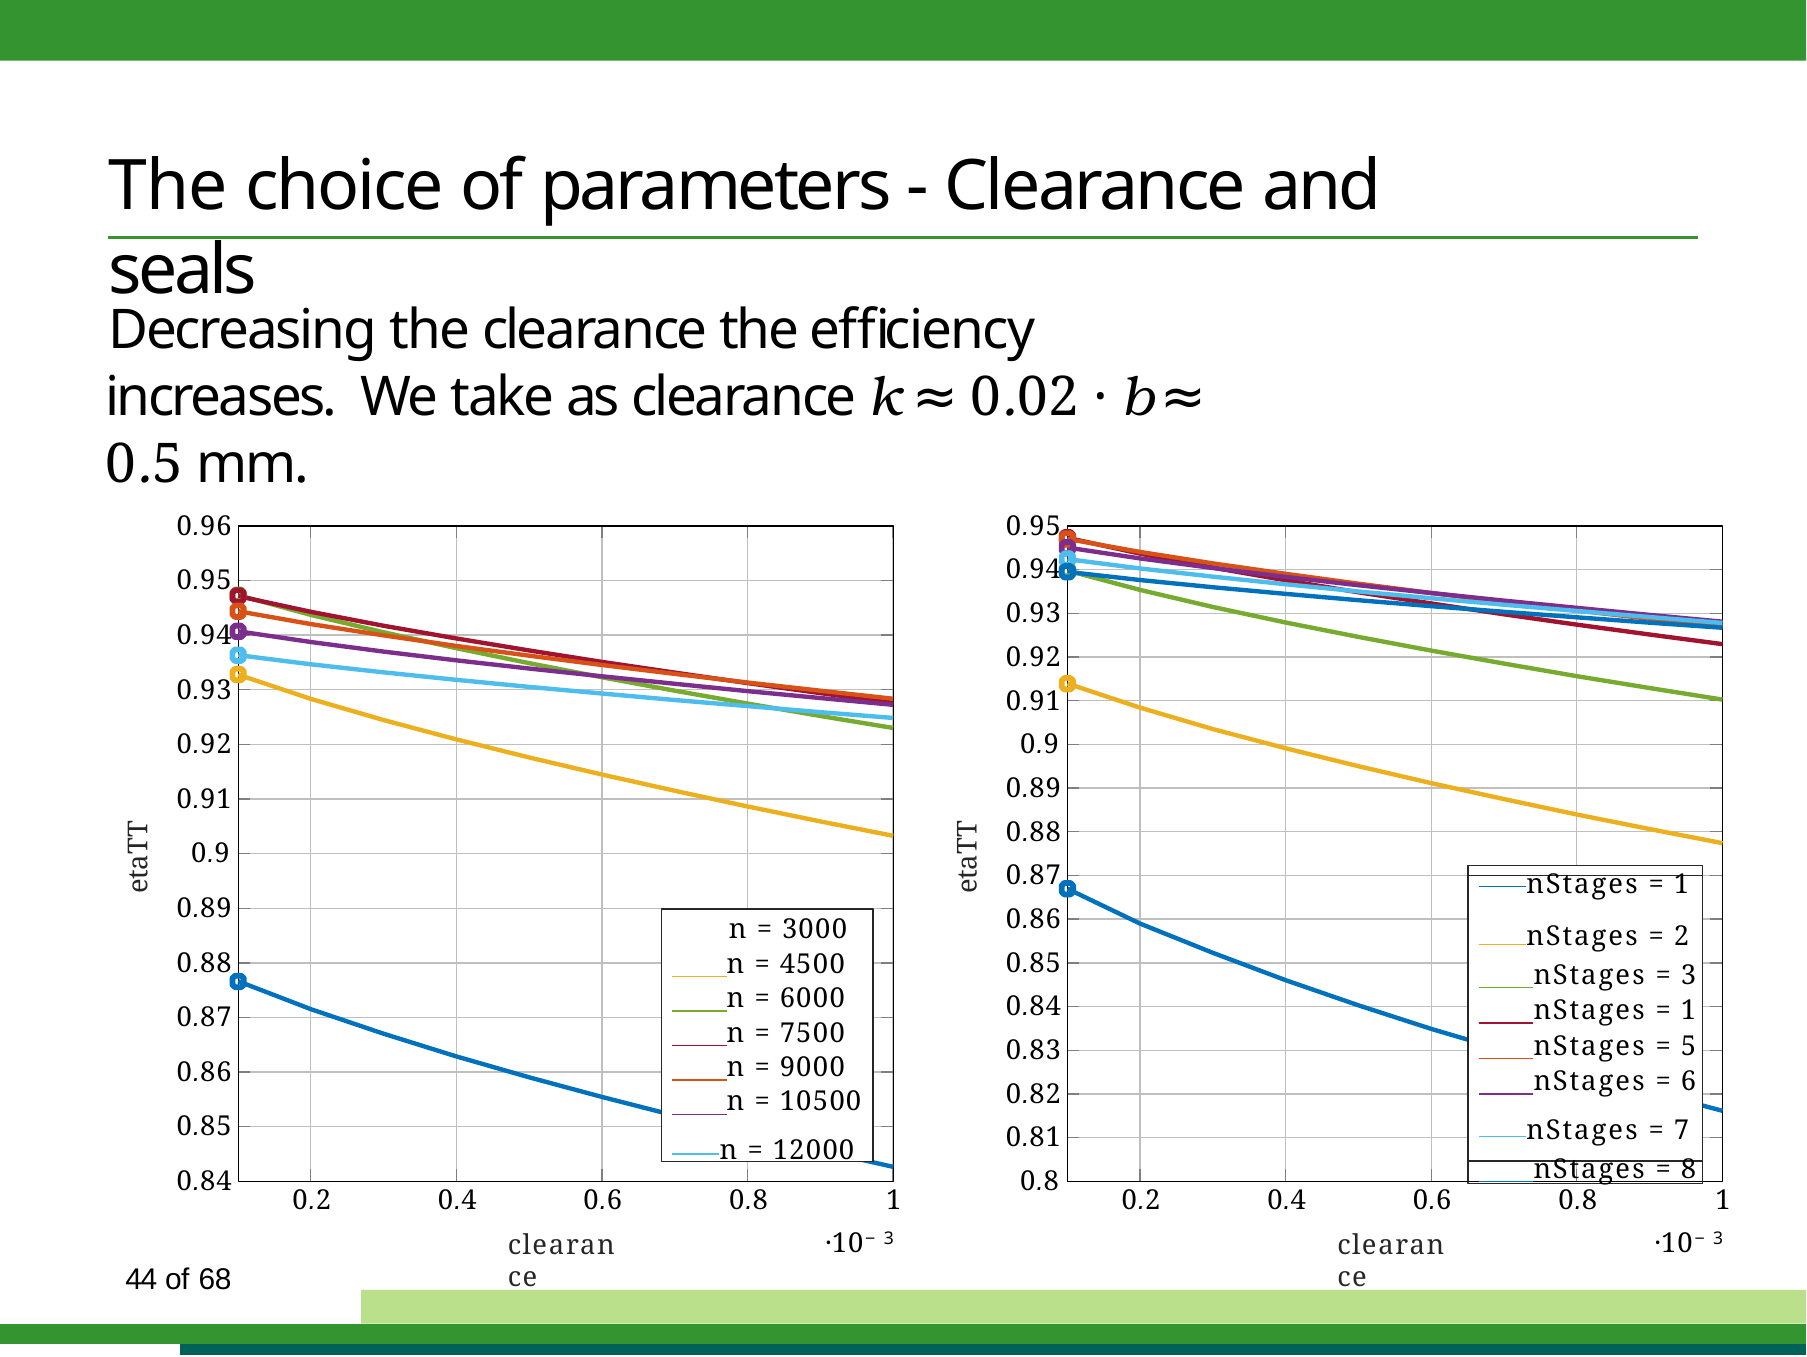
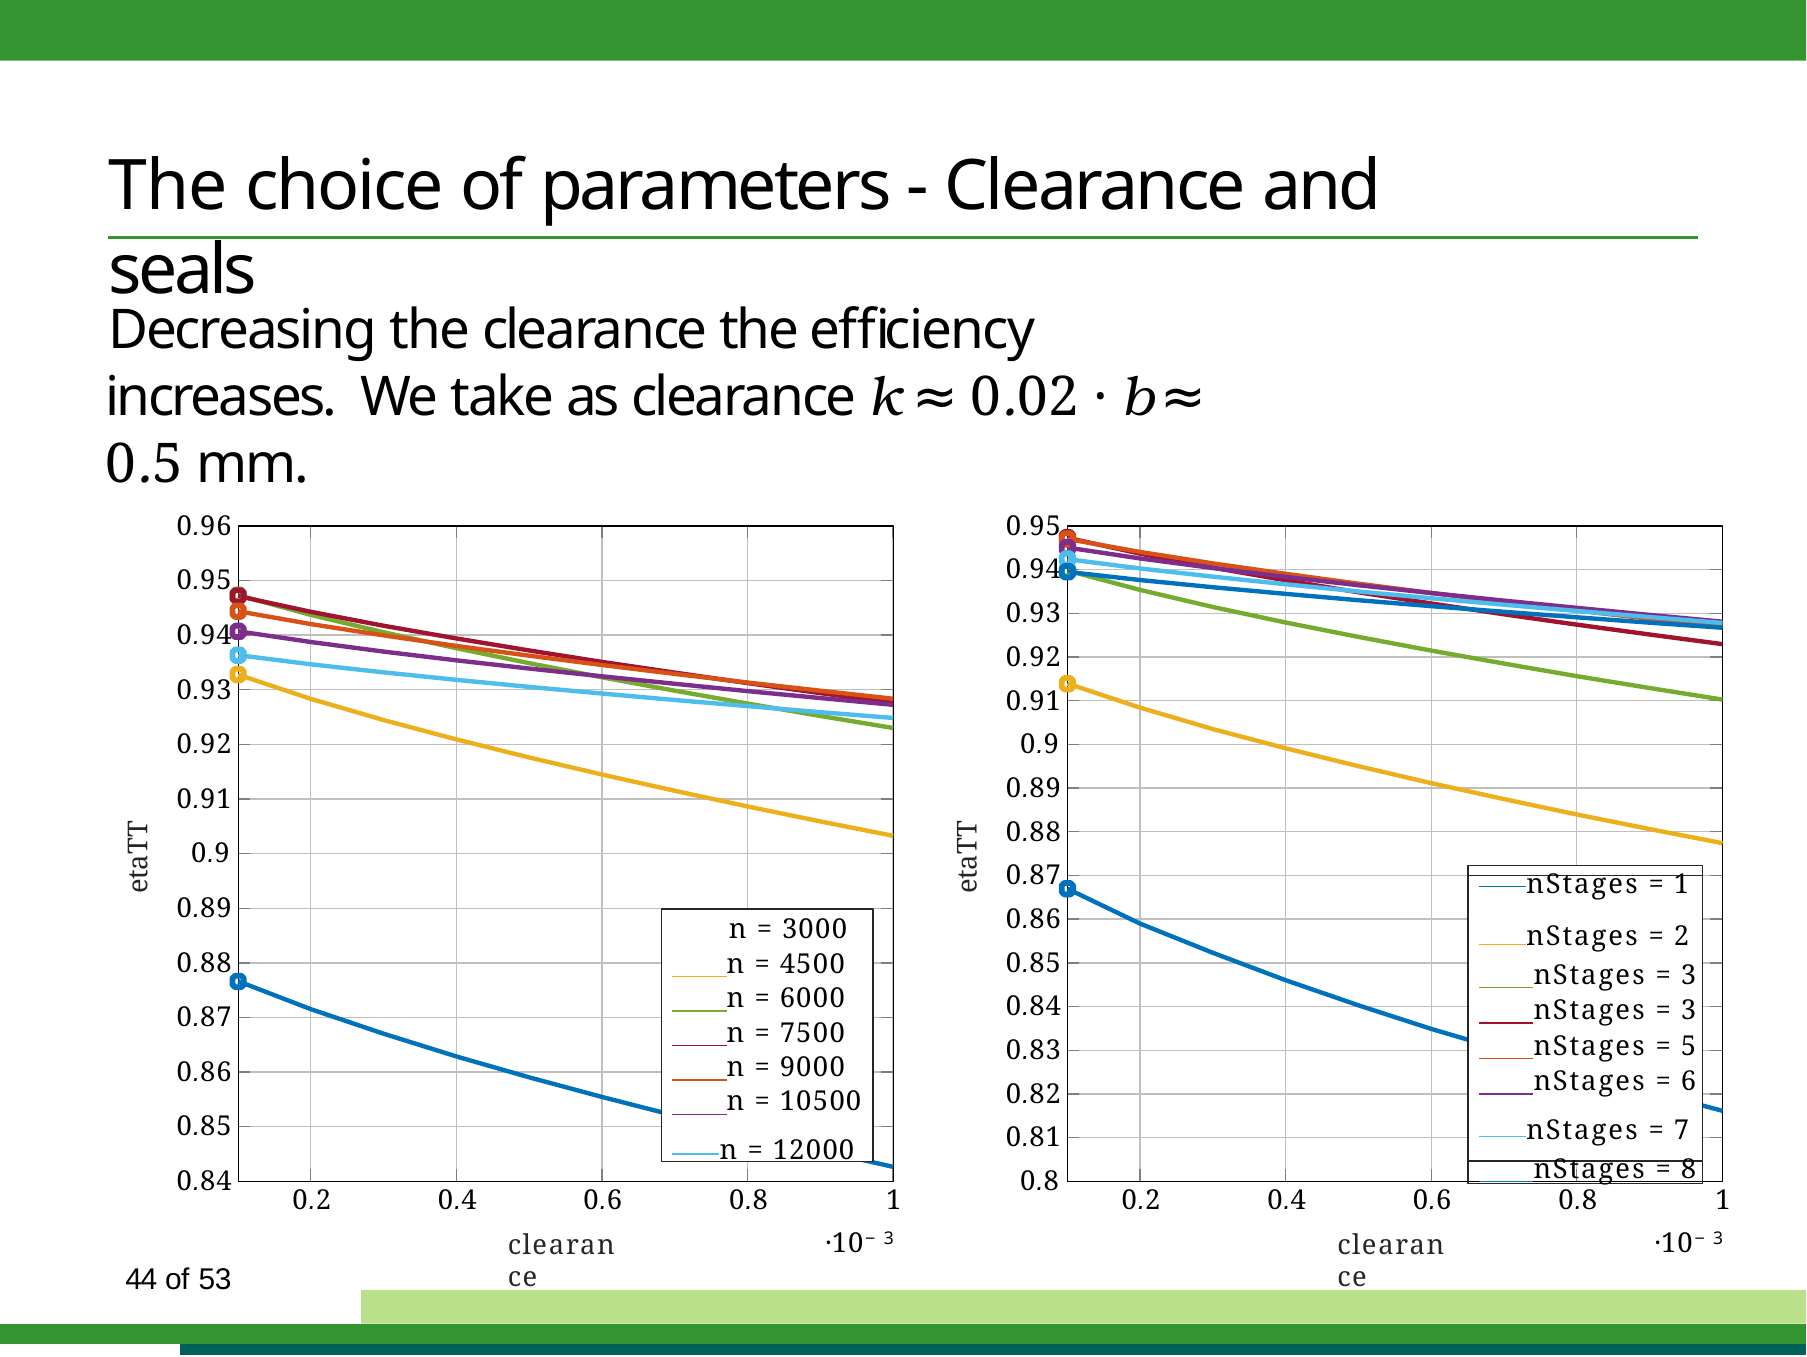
1: 1 -> 3 (1689, 1010)
68: 68 -> 53 (215, 1279)
